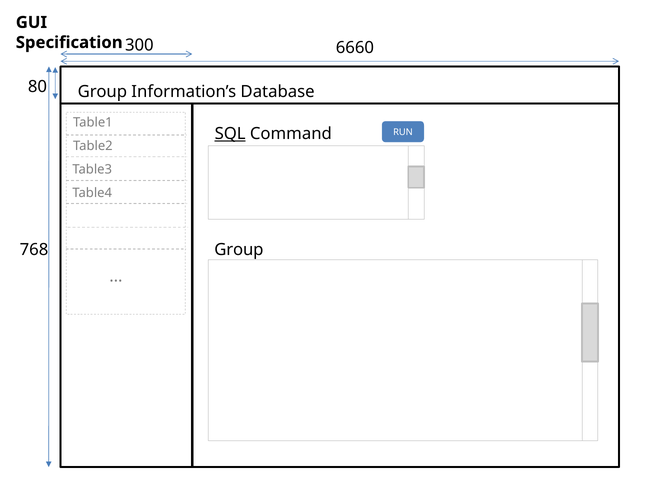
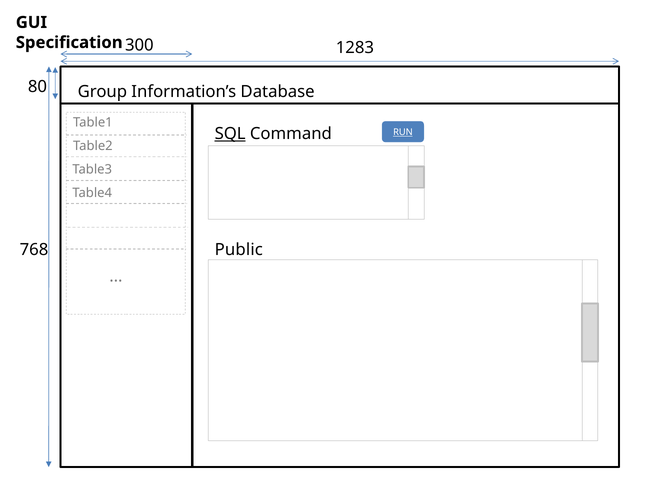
6660: 6660 -> 1283 (355, 48)
RUN underline: none -> present (403, 132)
Group: Group -> Public (239, 250)
